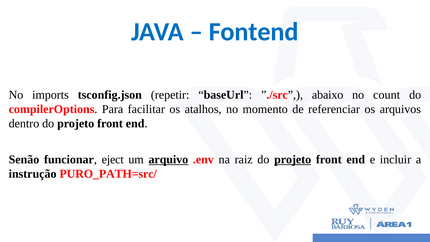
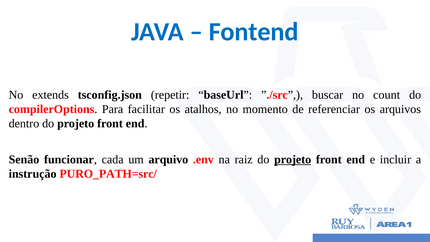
imports: imports -> extends (51, 95)
abaixo: abaixo -> buscar (328, 95)
eject: eject -> cada (113, 159)
arquivo underline: present -> none (168, 159)
